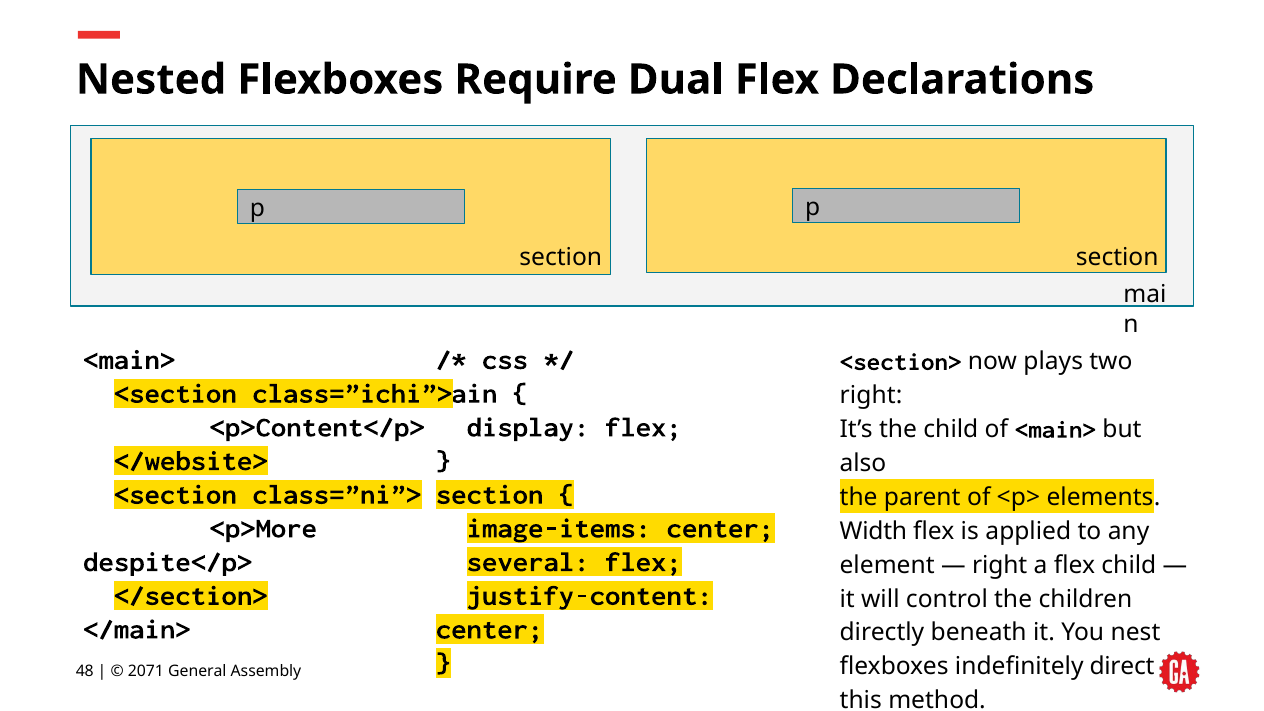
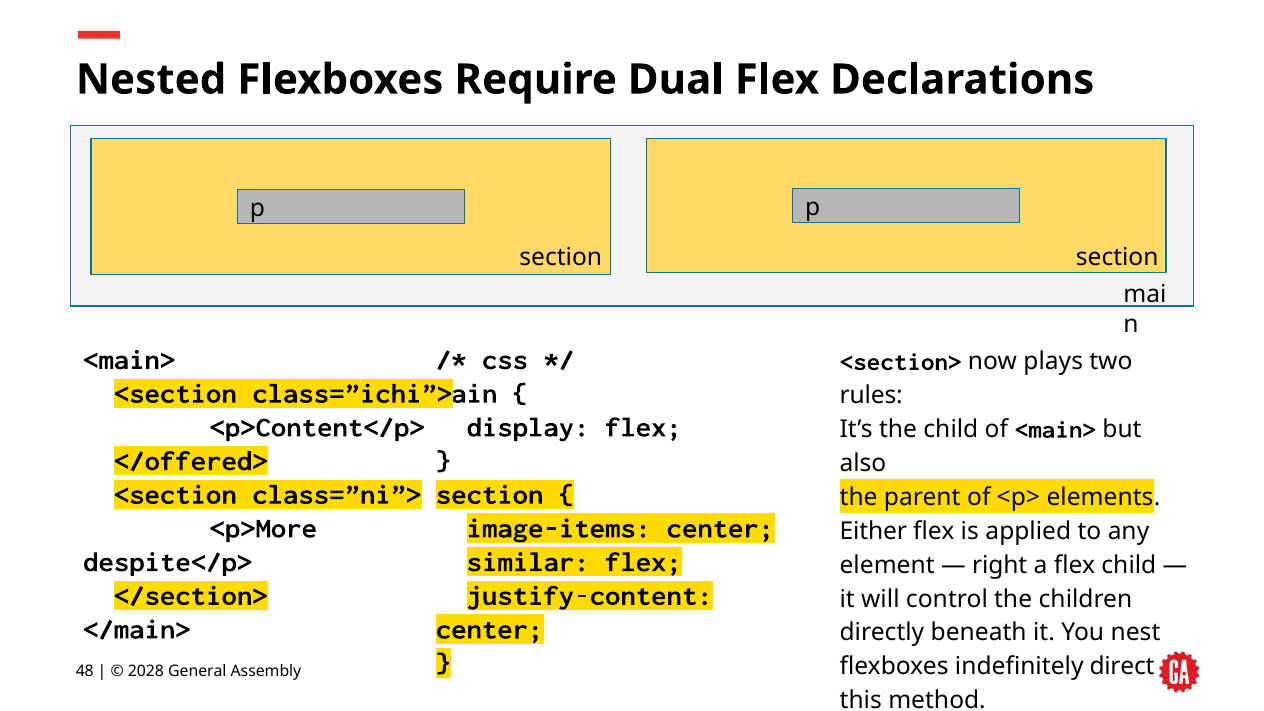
right: right -> rules (871, 396)
</website>: </website> -> </offered> (191, 461)
Width: Width -> Either (873, 531)
several: several -> similar (528, 562)
2071: 2071 -> 2028 (146, 672)
